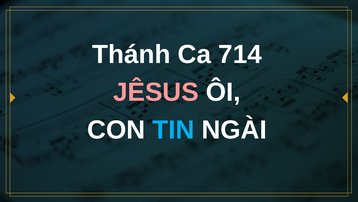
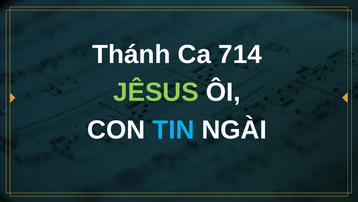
JÊSUS colour: pink -> light green (156, 92)
